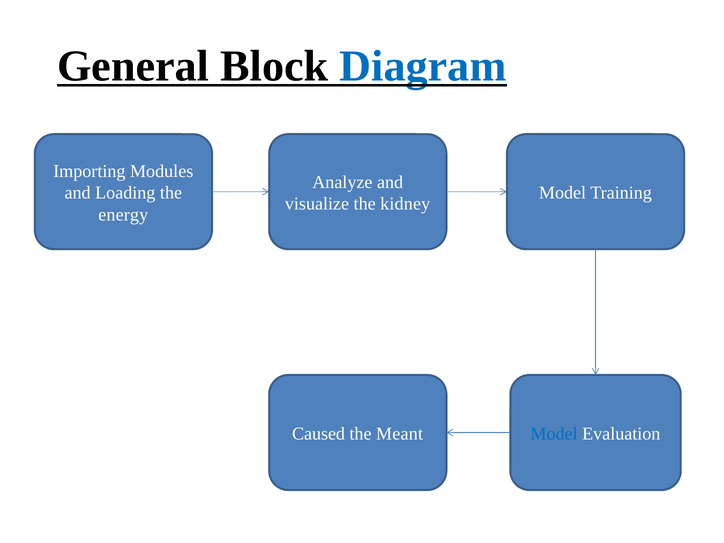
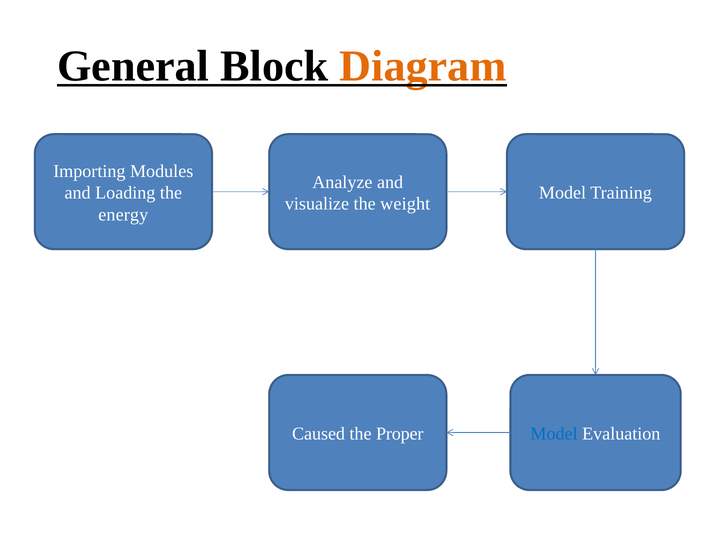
Diagram colour: blue -> orange (423, 66)
kidney: kidney -> weight (405, 204)
Meant: Meant -> Proper (400, 434)
